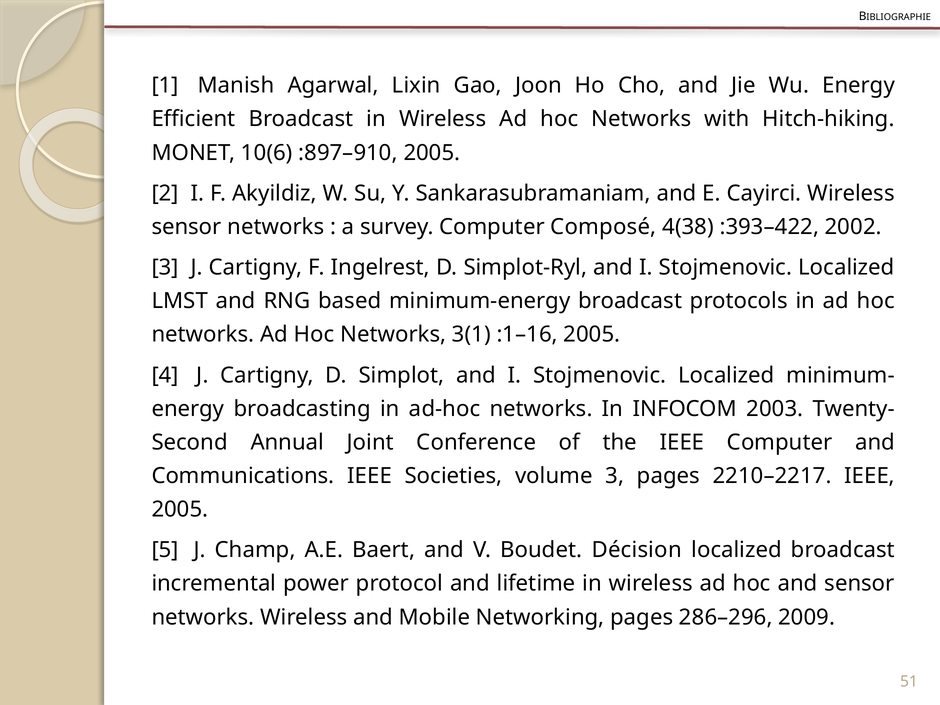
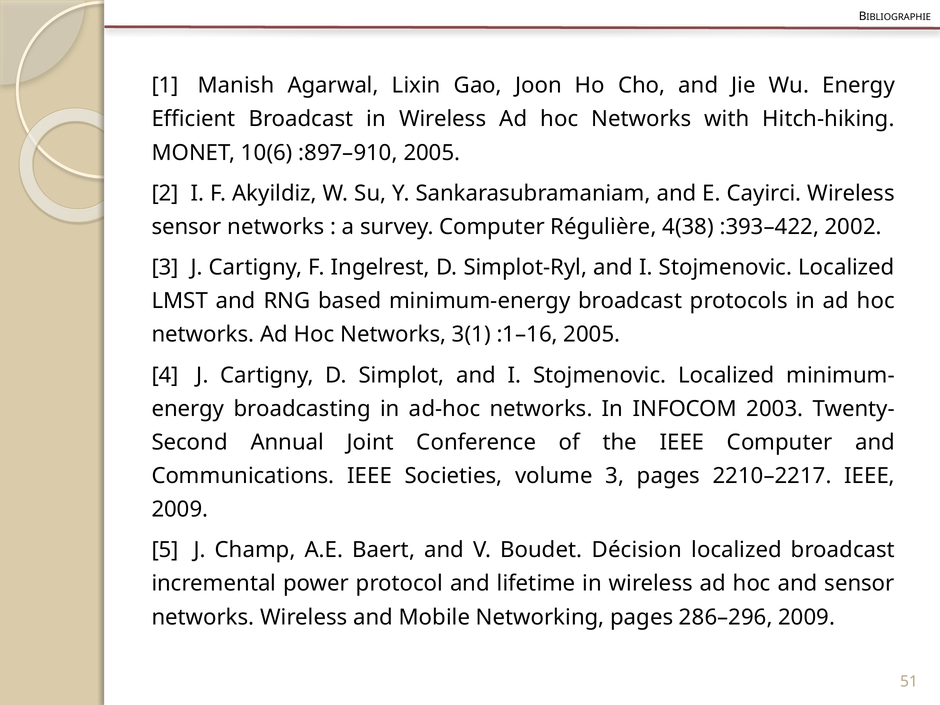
Composé: Composé -> Régulière (603, 227)
2005: 2005 -> 2009 (180, 509)
